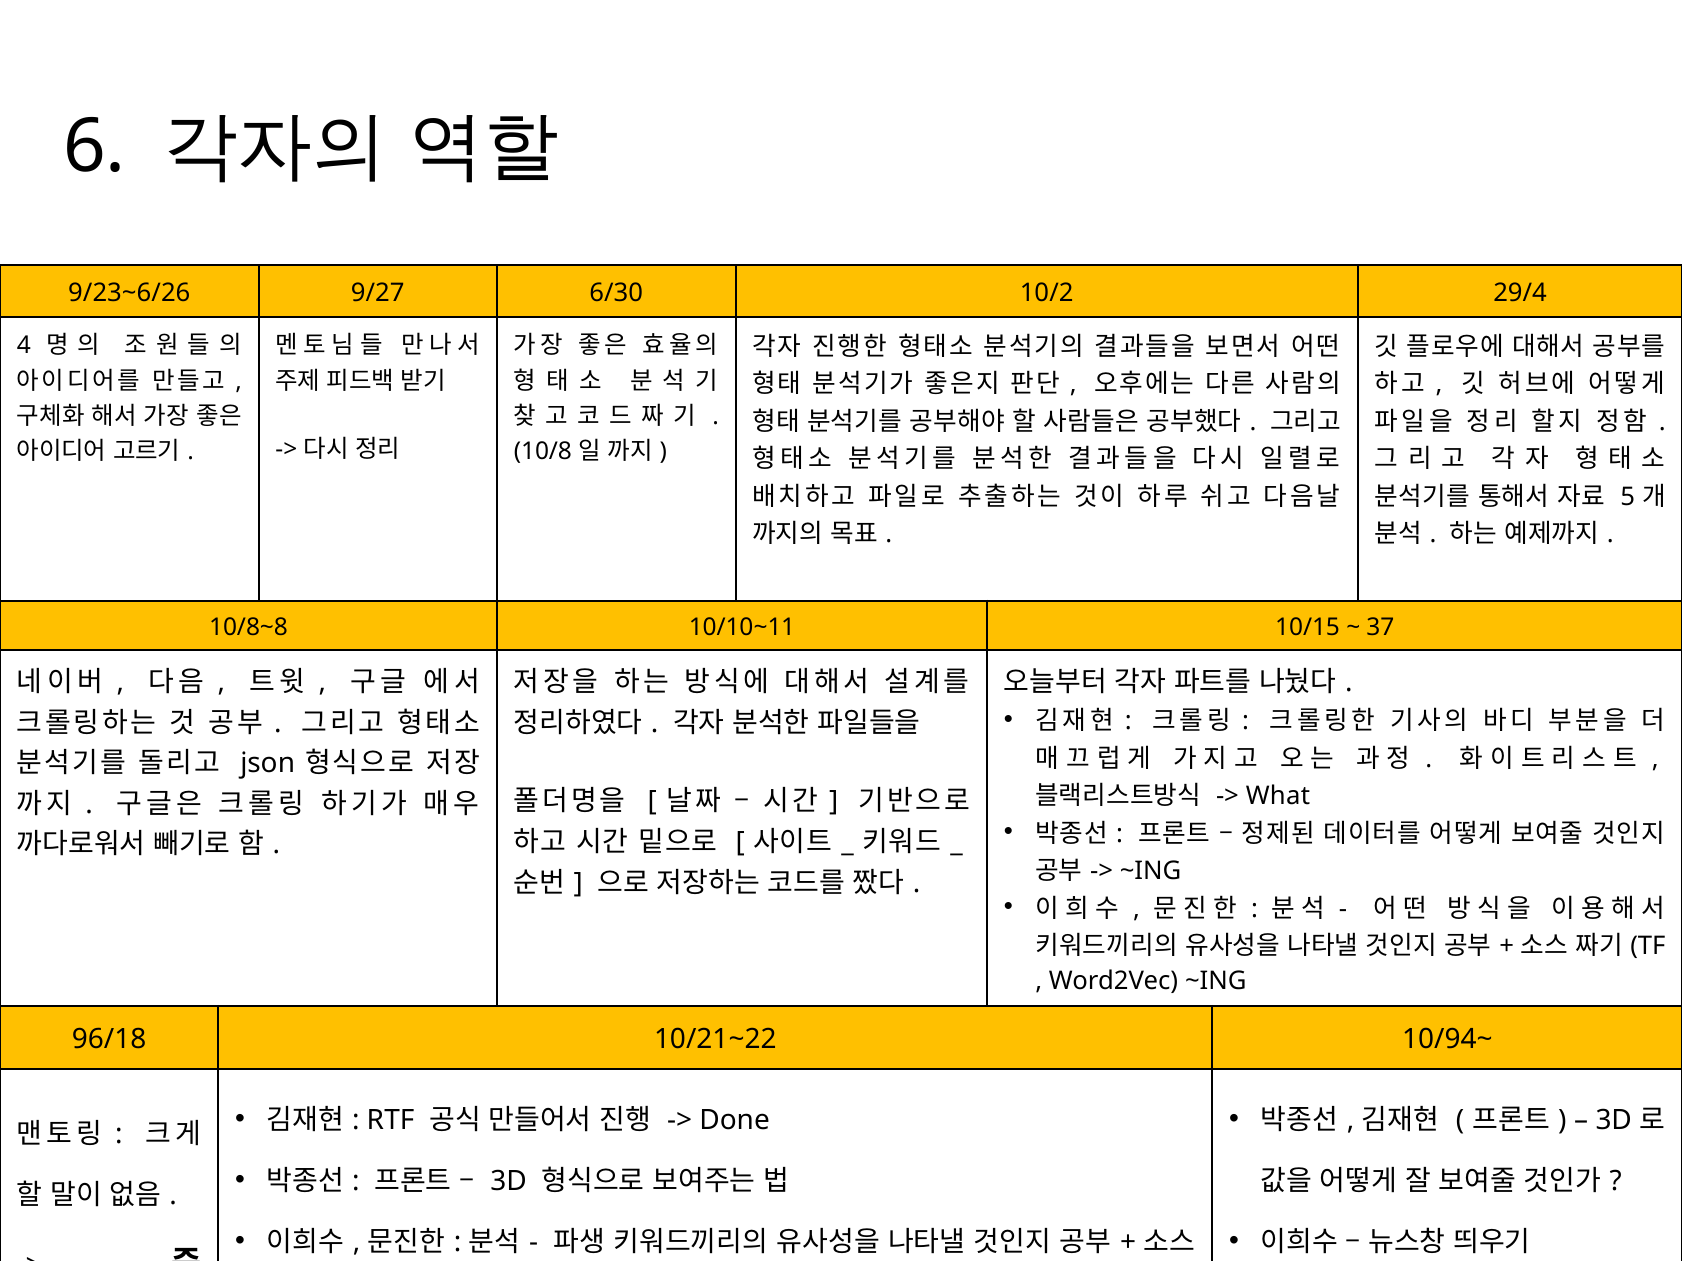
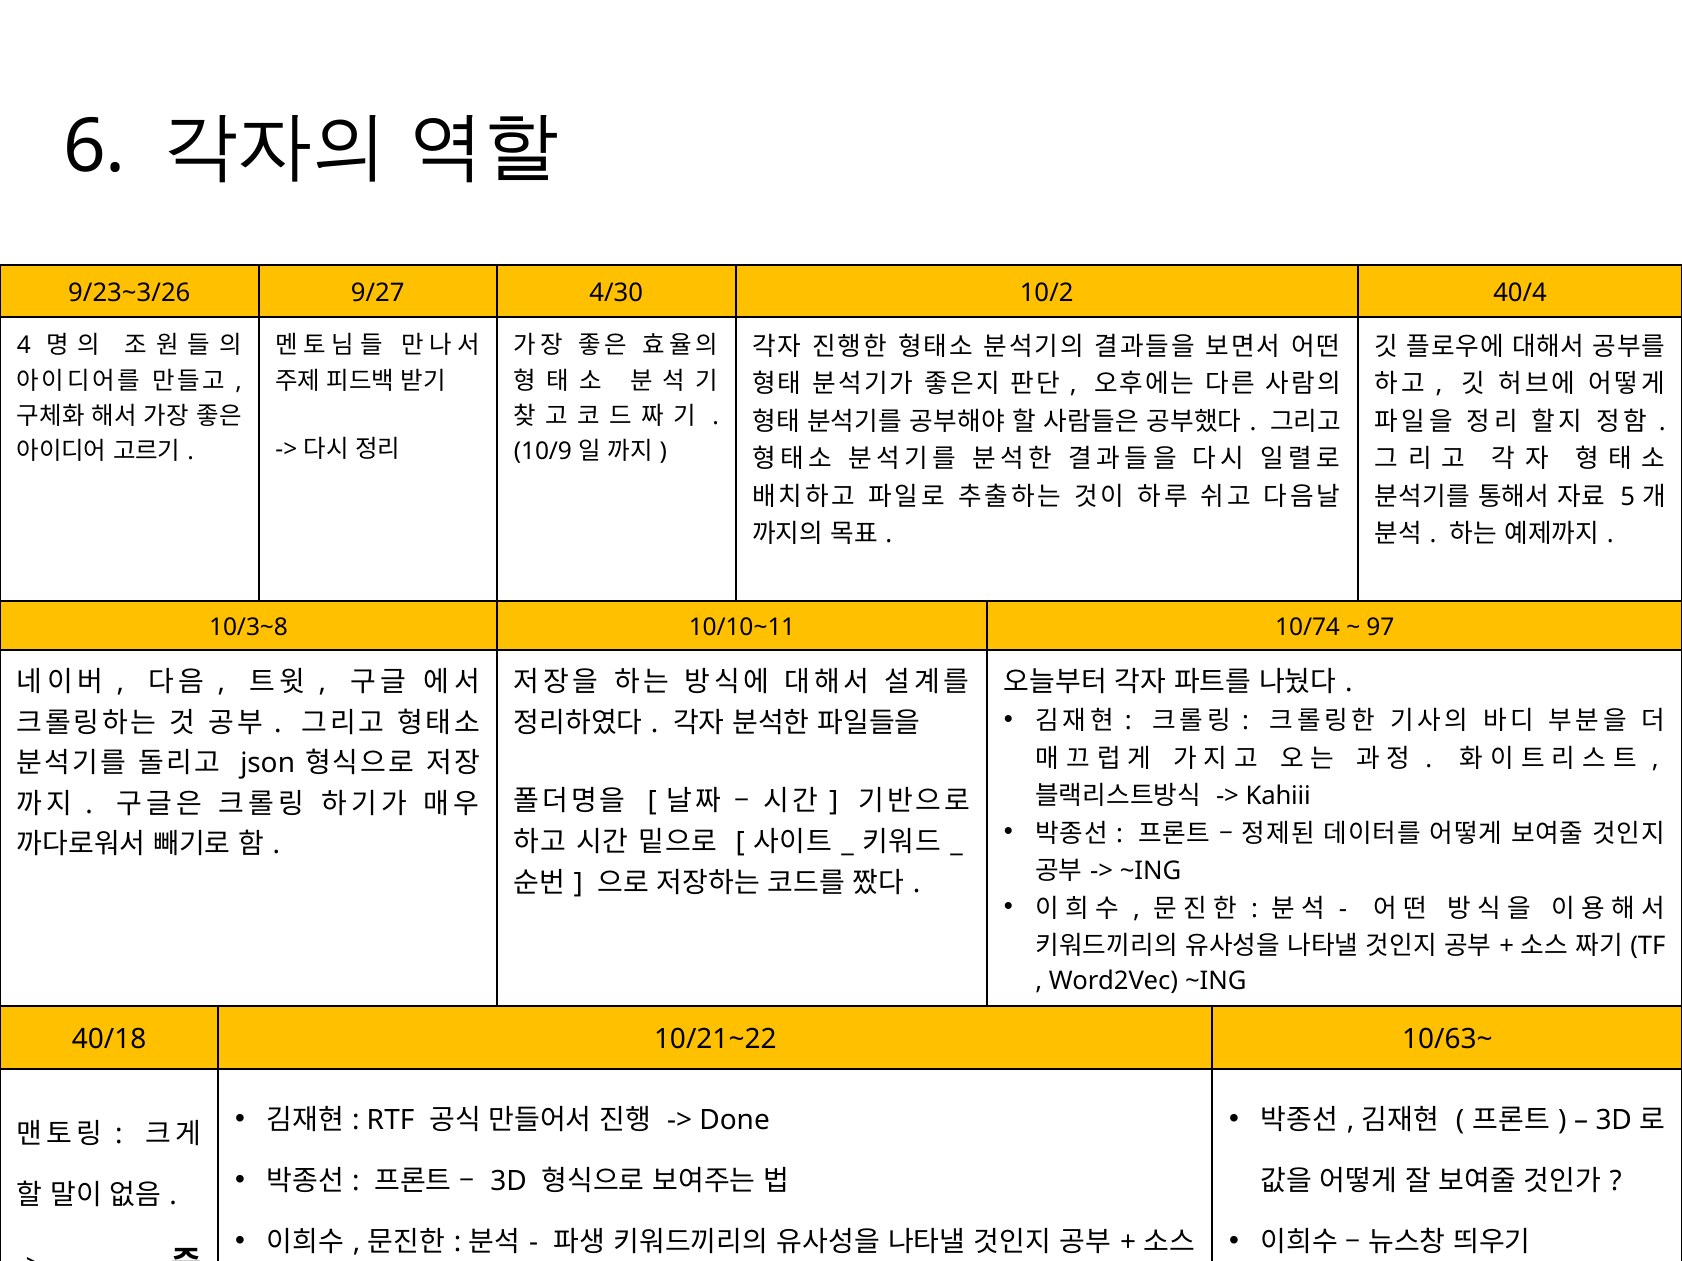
9/23~6/26: 9/23~6/26 -> 9/23~3/26 (129, 293)
6/30: 6/30 -> 4/30 (616, 293)
29/4: 29/4 -> 40/4 (1520, 293)
10/8: 10/8 -> 10/9 (543, 452)
10/8~8: 10/8~8 -> 10/3~8 (249, 627)
10/15: 10/15 -> 10/74 (1308, 627)
37: 37 -> 97 (1380, 627)
What: What -> Kahiii (1278, 796)
96/18: 96/18 -> 40/18 (109, 1039)
10/94~: 10/94~ -> 10/63~ (1447, 1039)
